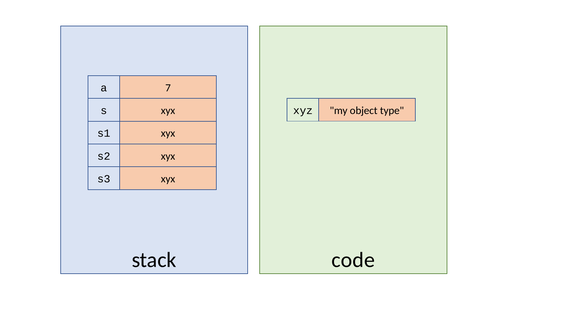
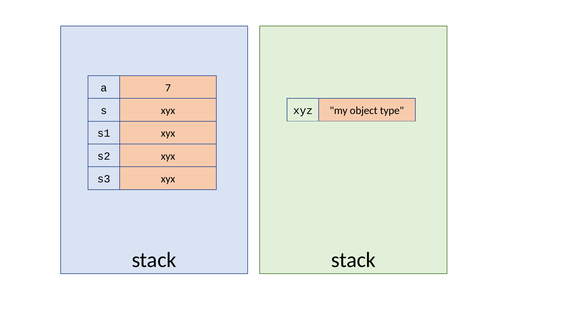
code: code -> stack (353, 260)
